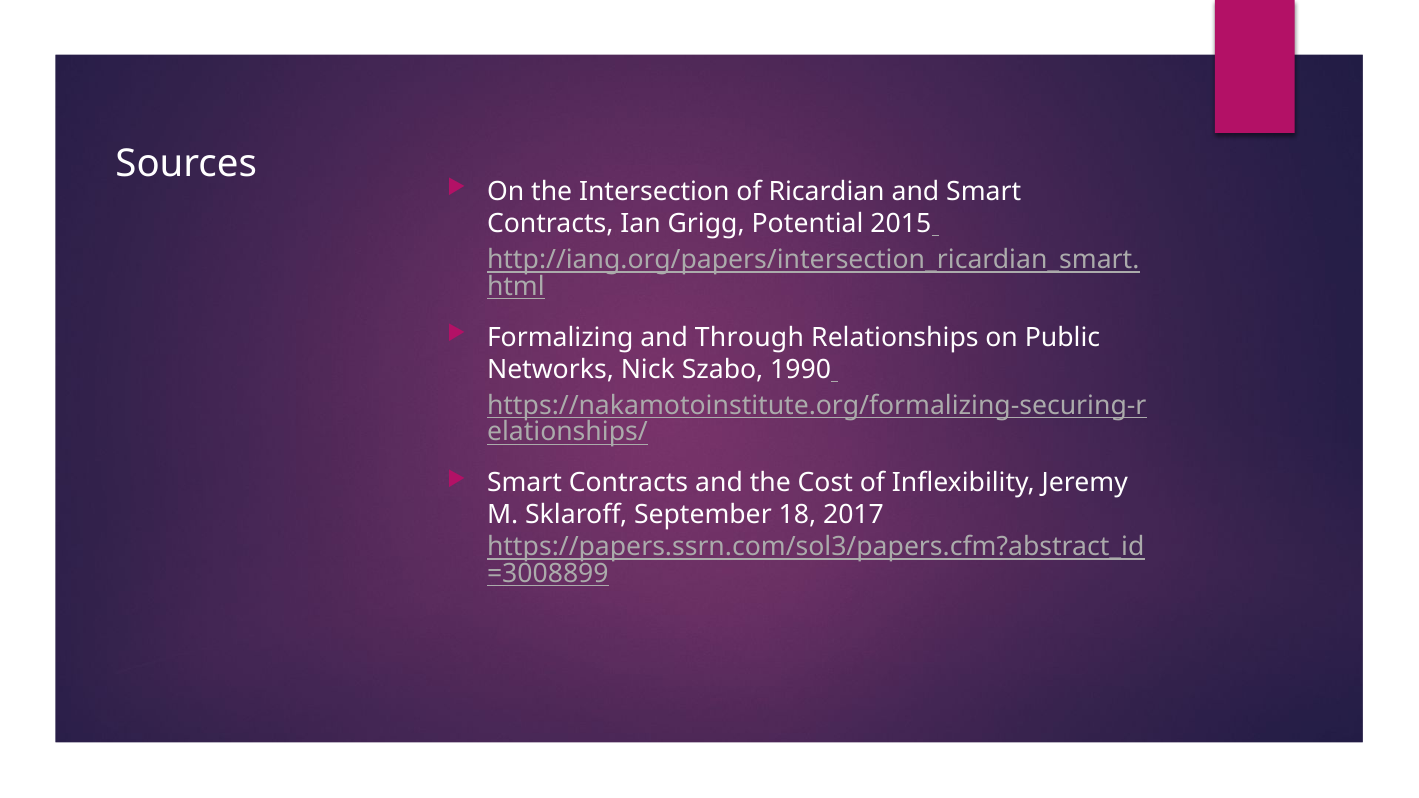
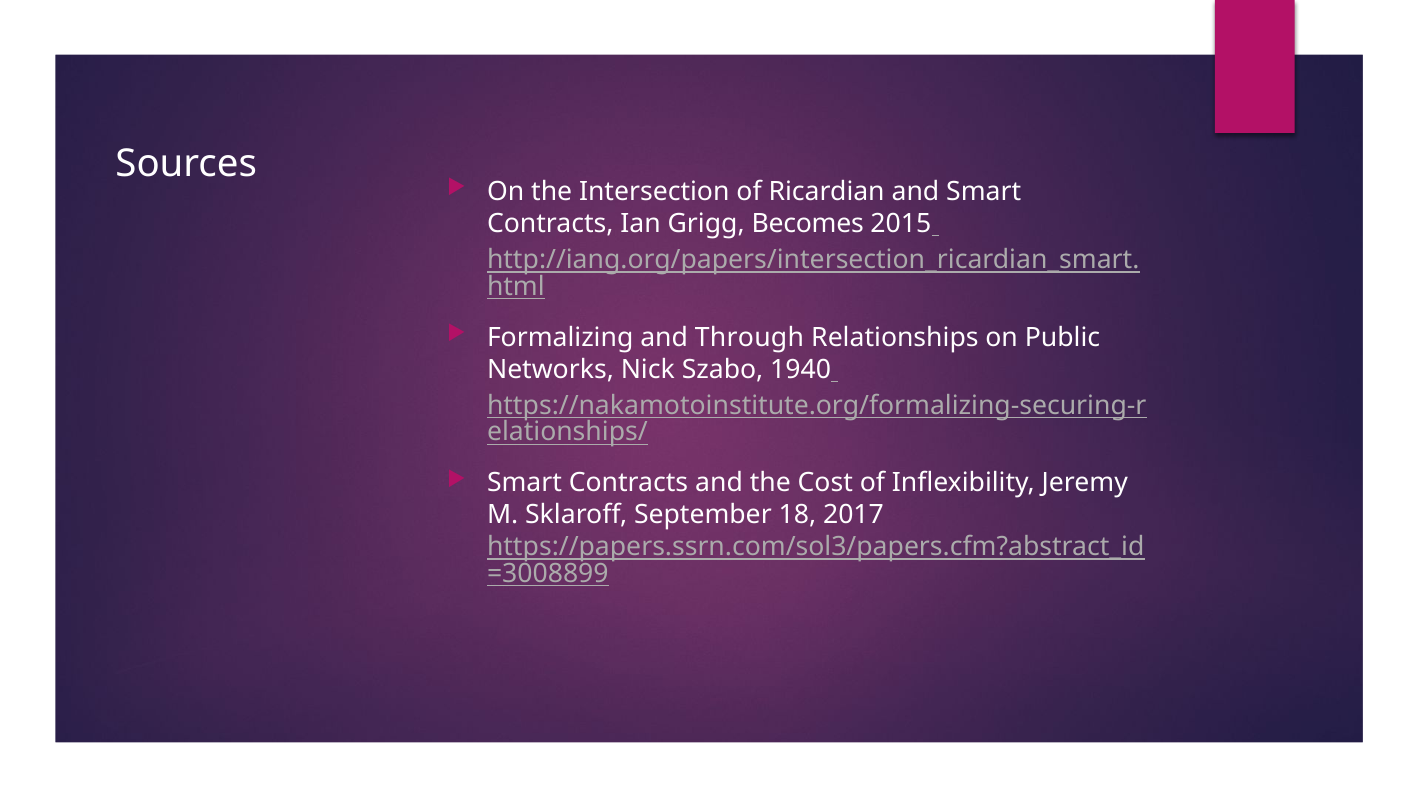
Potential: Potential -> Becomes (808, 224)
1990: 1990 -> 1940 (801, 369)
